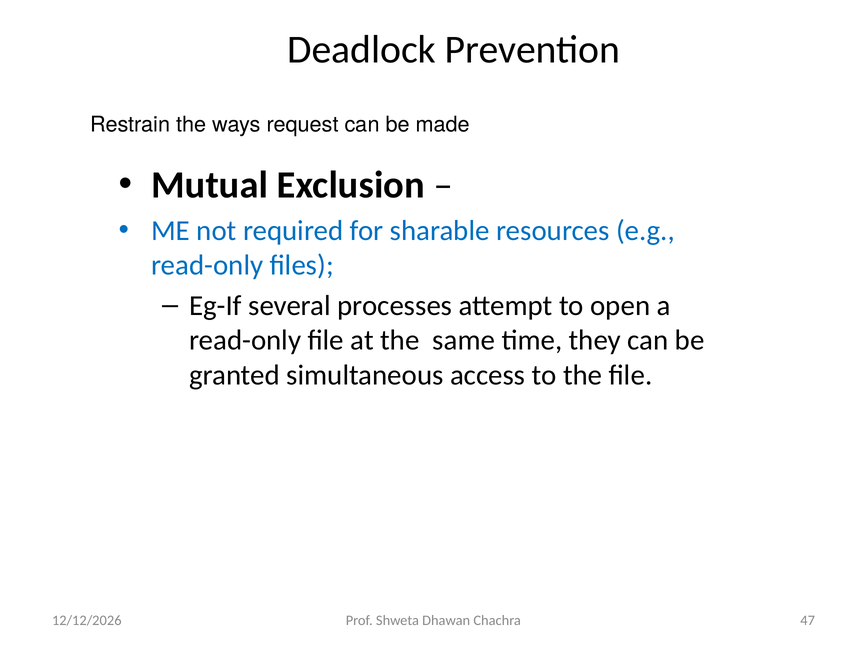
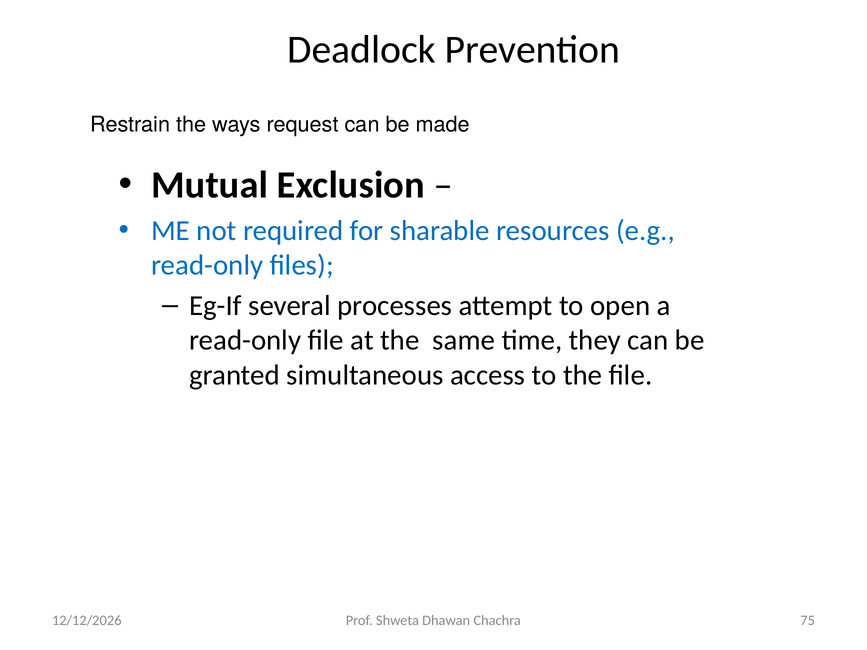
47: 47 -> 75 (808, 621)
